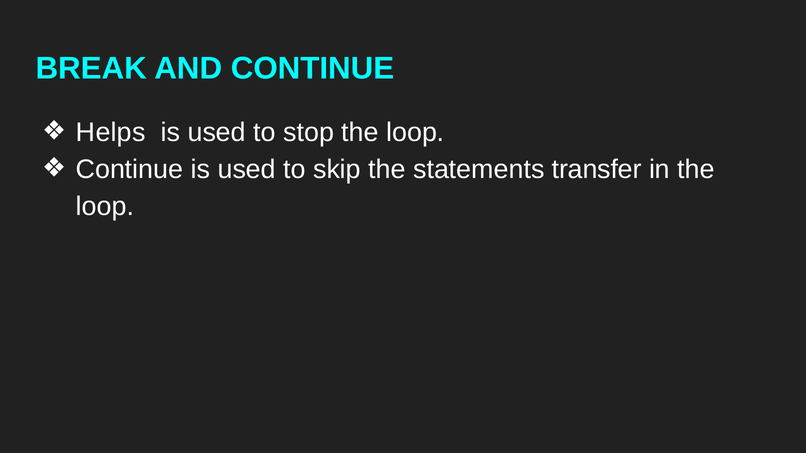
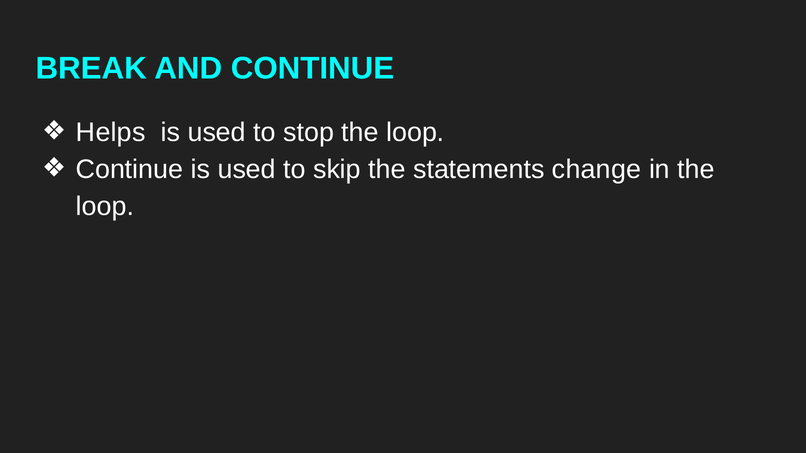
transfer: transfer -> change (597, 170)
